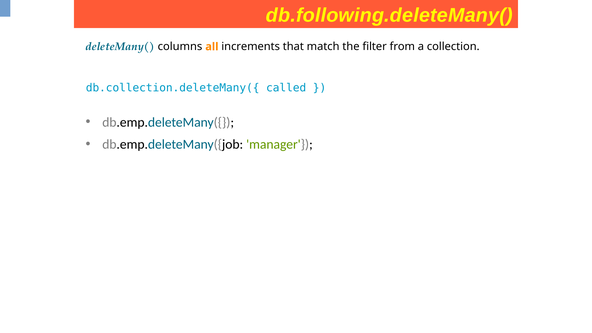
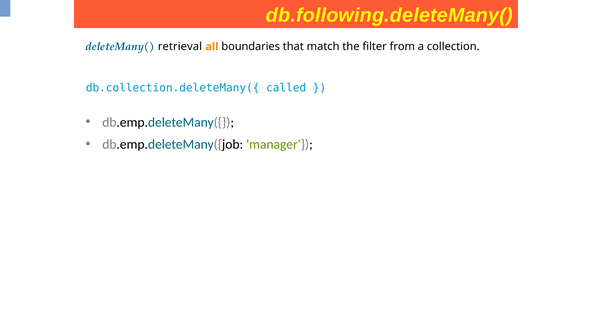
columns: columns -> retrieval (180, 47)
increments: increments -> boundaries (251, 47)
